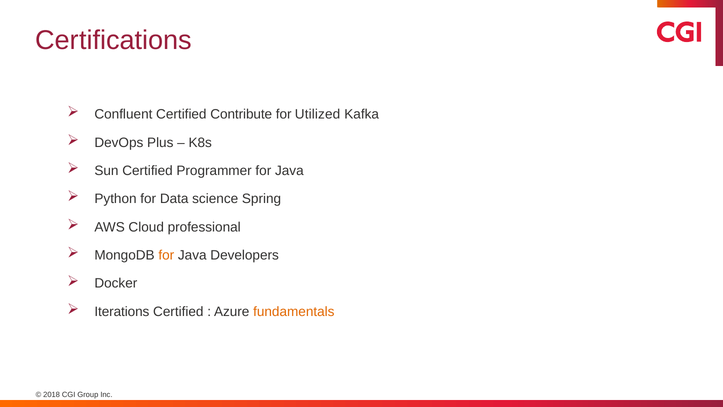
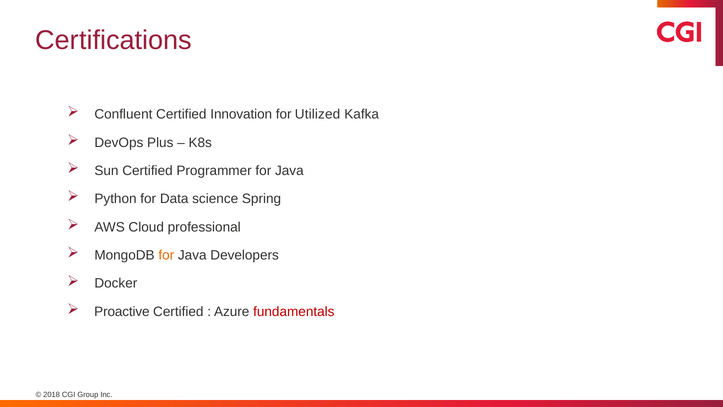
Contribute: Contribute -> Innovation (241, 114)
Iterations: Iterations -> Proactive (122, 311)
fundamentals colour: orange -> red (294, 311)
